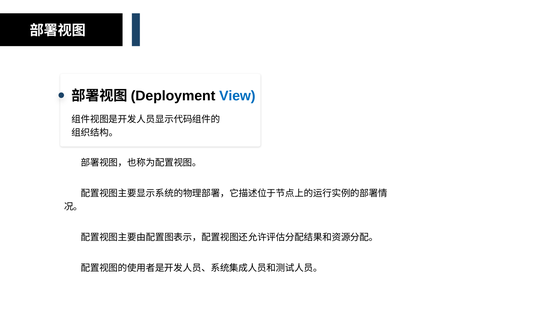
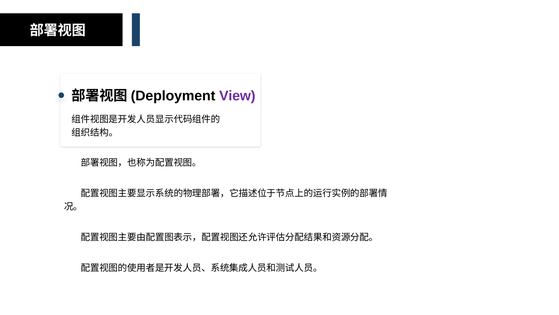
View colour: blue -> purple (237, 96)
